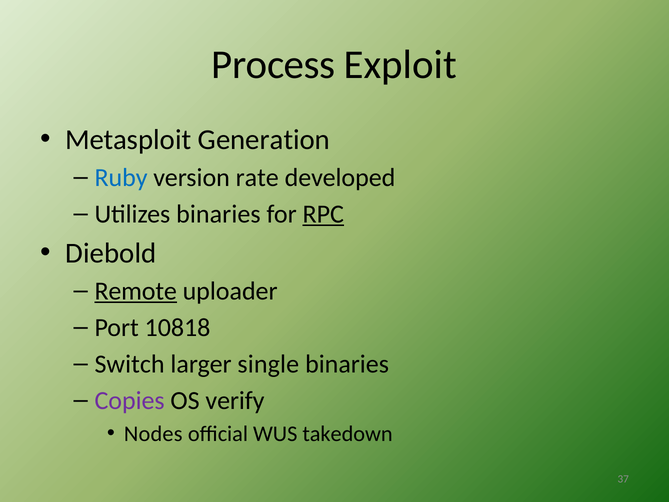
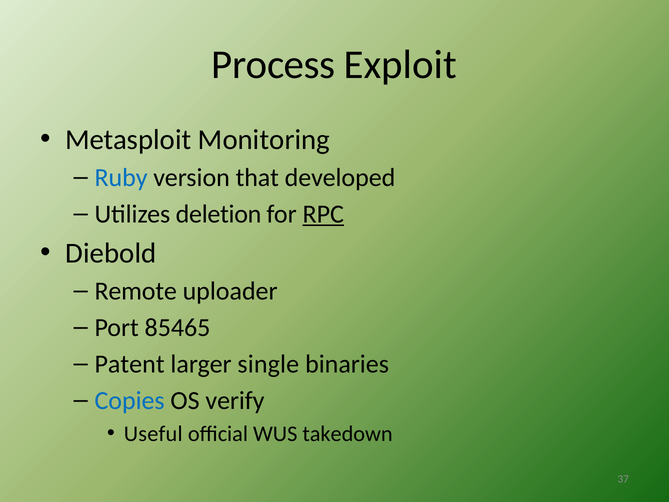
Generation: Generation -> Monitoring (264, 140)
rate: rate -> that (257, 178)
Utilizes binaries: binaries -> deletion (219, 214)
Remote underline: present -> none (136, 291)
10818: 10818 -> 85465 (178, 328)
Switch: Switch -> Patent (130, 364)
Copies colour: purple -> blue (130, 400)
Nodes: Nodes -> Useful (153, 434)
